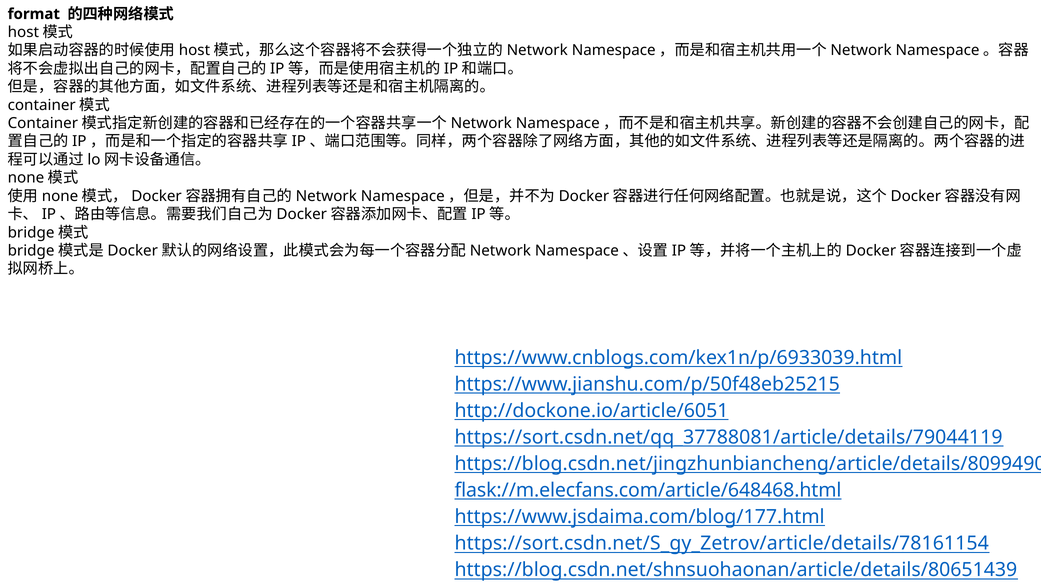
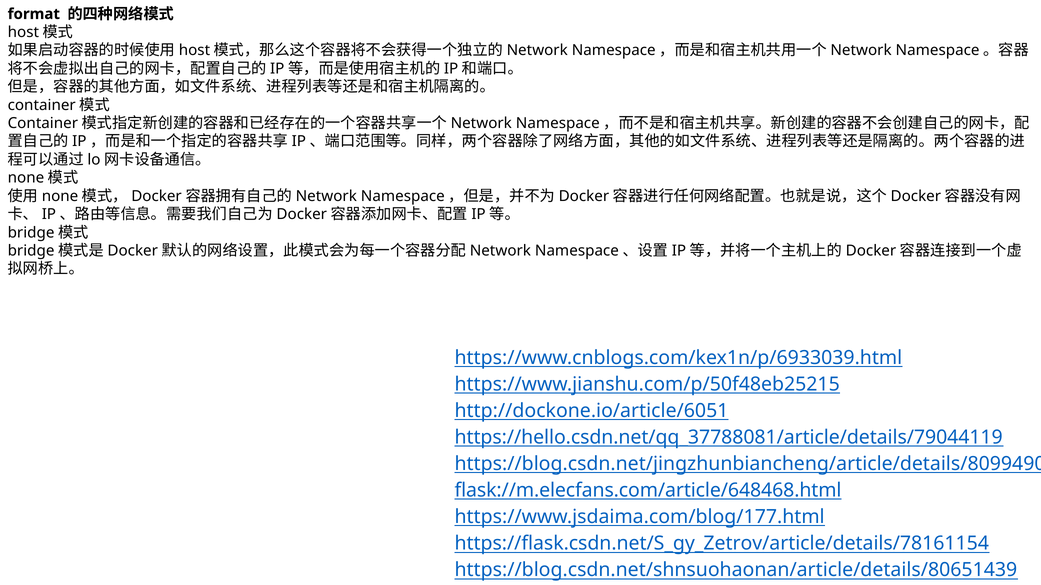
https://sort.csdn.net/qq_37788081/article/details/79044119: https://sort.csdn.net/qq_37788081/article/details/79044119 -> https://hello.csdn.net/qq_37788081/article/details/79044119 (729, 438)
https://sort.csdn.net/S_gy_Zetrov/article/details/78161154: https://sort.csdn.net/S_gy_Zetrov/article/details/78161154 -> https://flask.csdn.net/S_gy_Zetrov/article/details/78161154 (722, 544)
